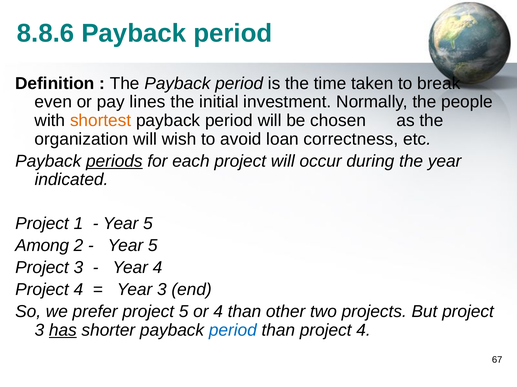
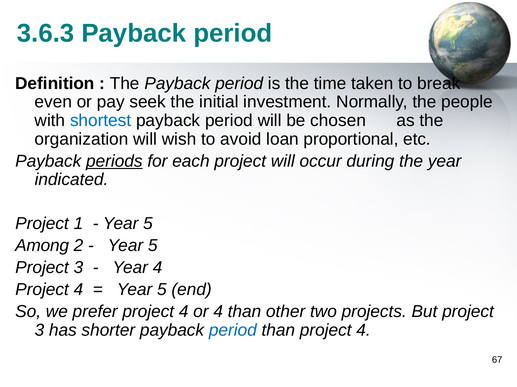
8.8.6: 8.8.6 -> 3.6.3 (46, 34)
lines: lines -> seek (148, 102)
shortest colour: orange -> blue (101, 121)
correctness: correctness -> proportional (351, 139)
3: 3 -> 5 (162, 290)
prefer project 5: 5 -> 4 (184, 312)
has underline: present -> none (63, 331)
